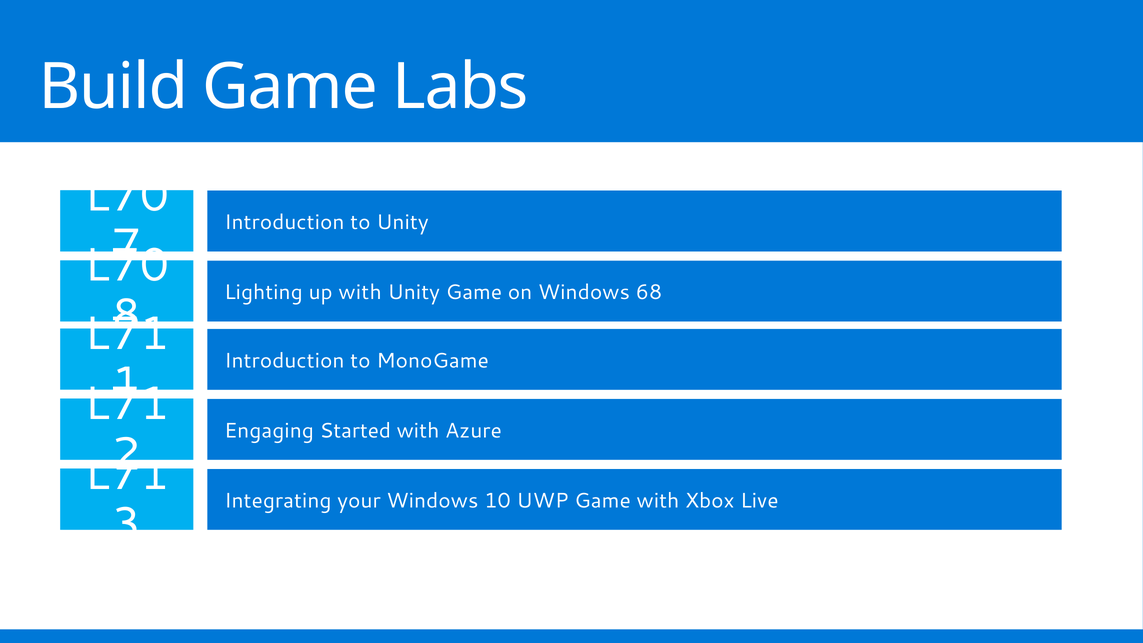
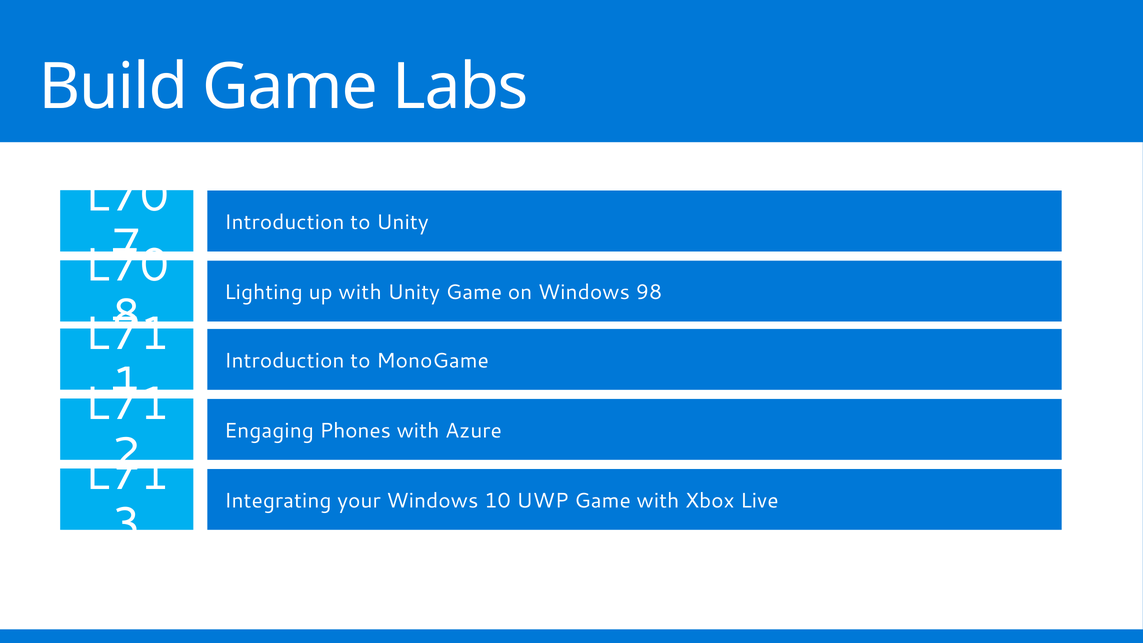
68: 68 -> 98 (649, 292)
Started: Started -> Phones (355, 431)
